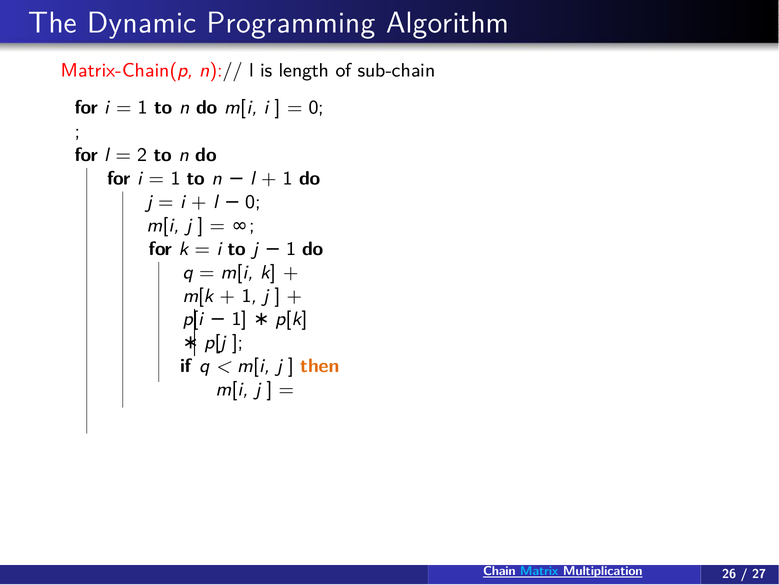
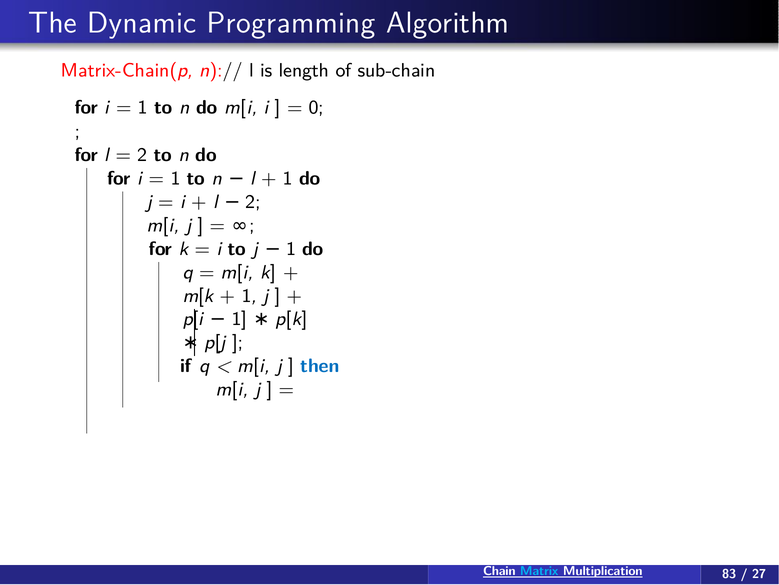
0: 0 -> 2 (253, 202)
then colour: orange -> blue (320, 366)
26: 26 -> 83 (729, 574)
